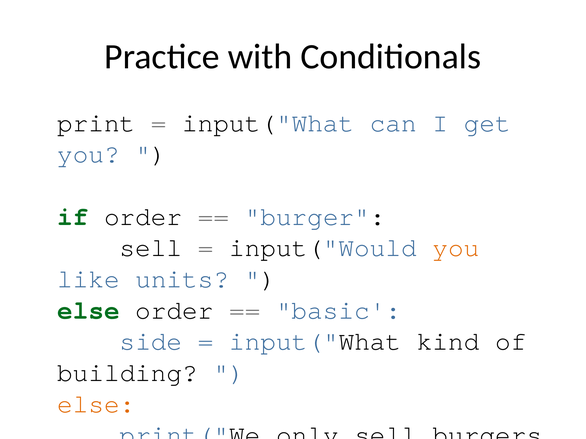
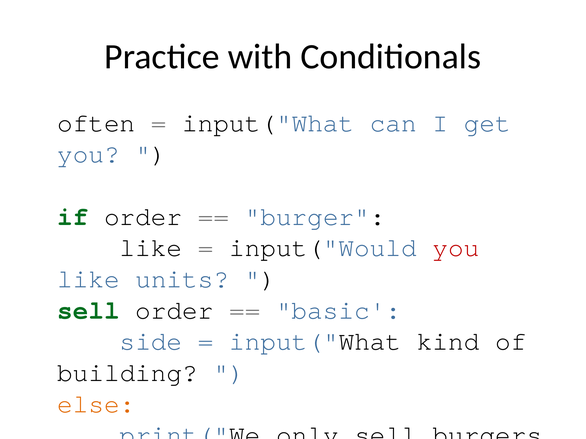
print: print -> often (96, 123)
sell: sell -> like (151, 248)
you colour: orange -> red (456, 248)
else: else -> sell (88, 310)
